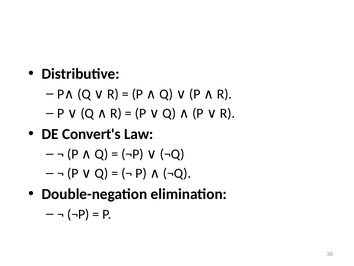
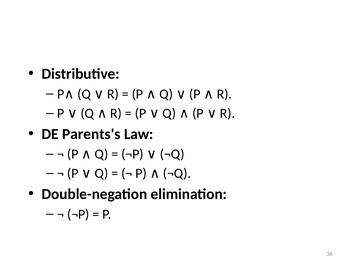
Convert's: Convert's -> Parents's (91, 134)
